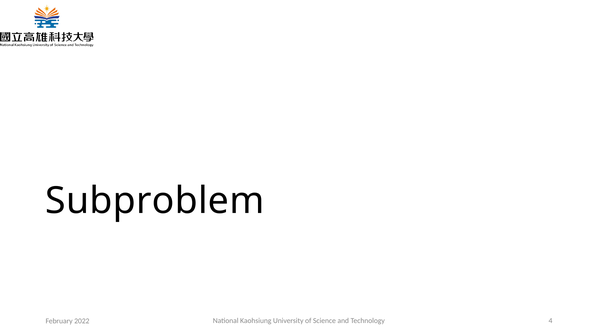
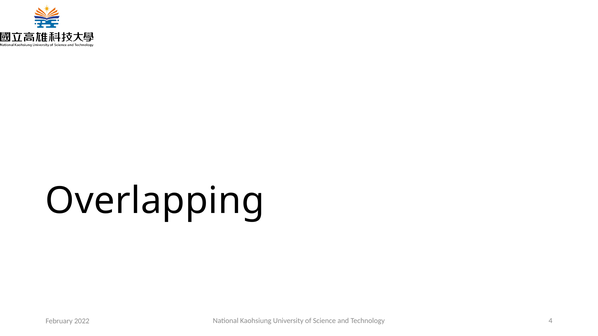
Subproblem: Subproblem -> Overlapping (155, 201)
